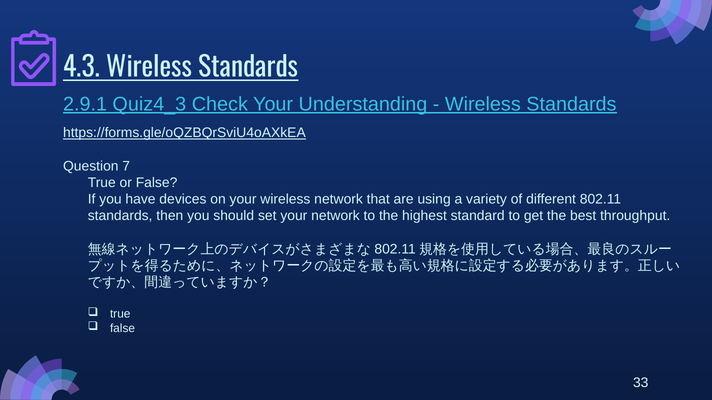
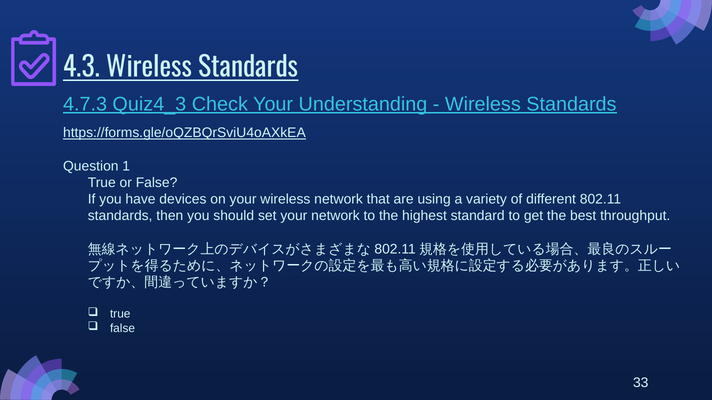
2.9.1: 2.9.1 -> 4.7.3 (85, 104)
7: 7 -> 1 (126, 166)
